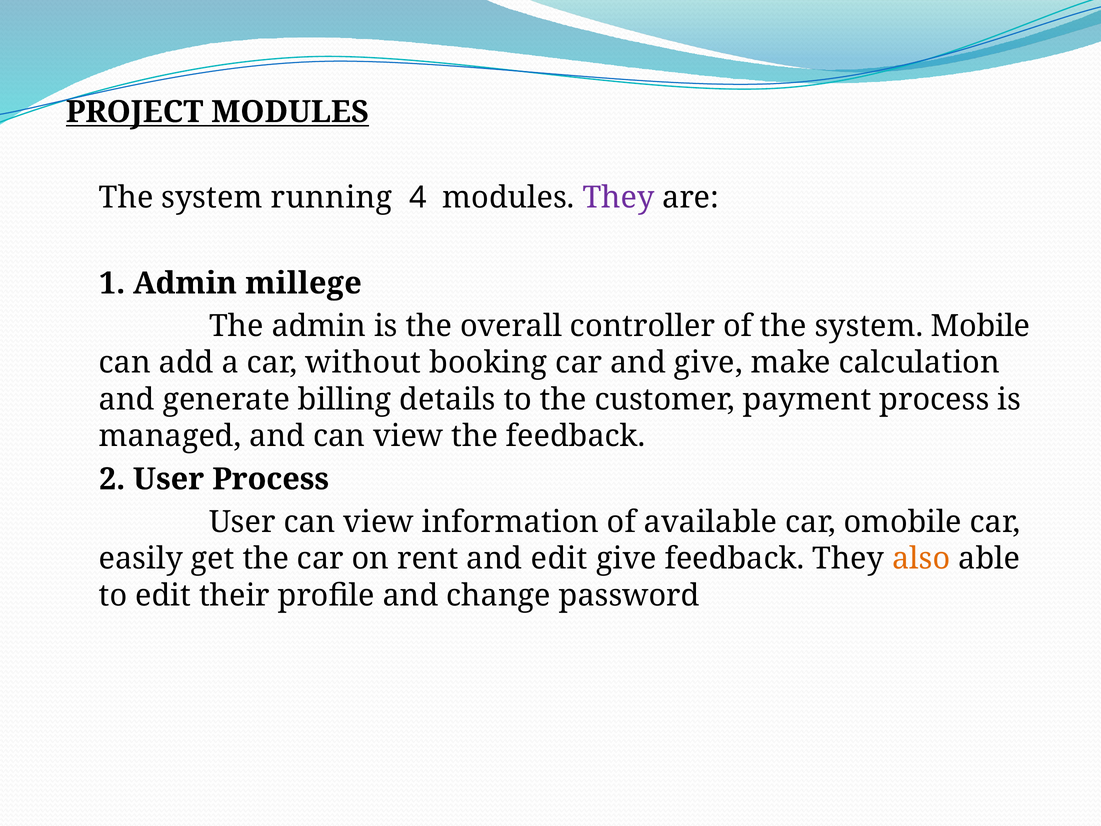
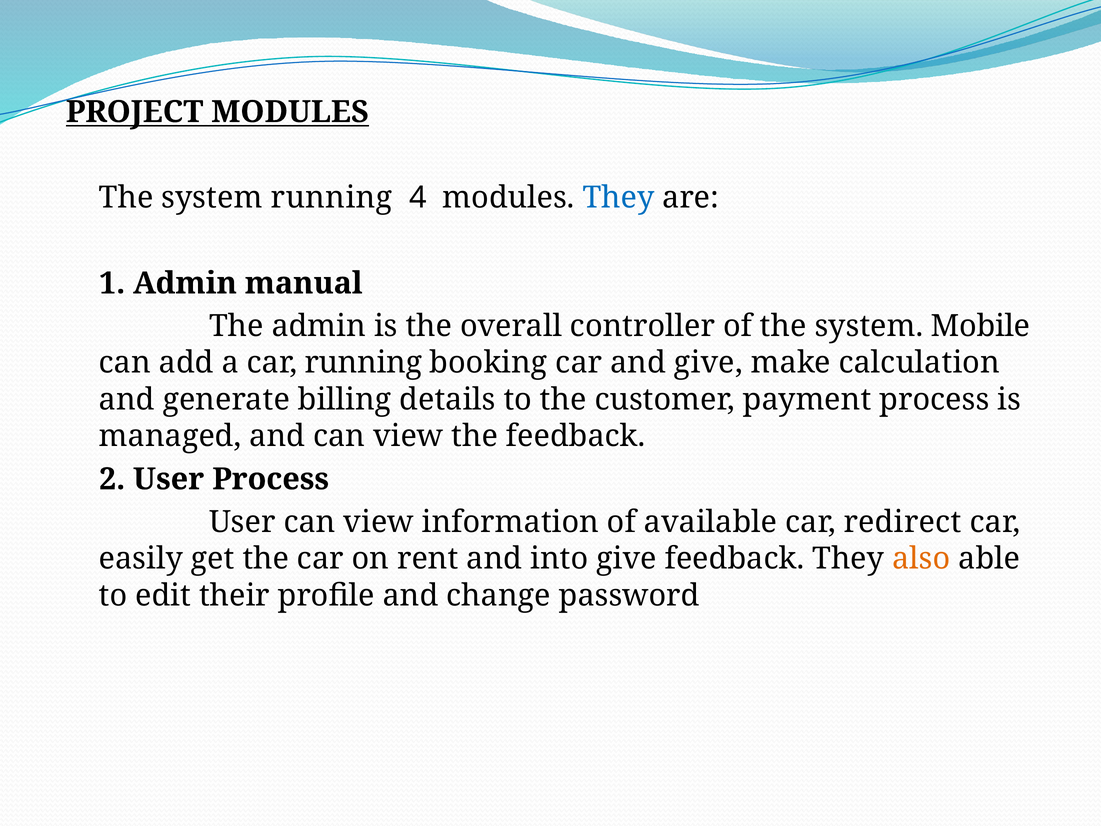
They colour: purple -> blue (618, 198)
millege: millege -> manual (304, 283)
car without: without -> running (363, 363)
omobile: omobile -> redirect (903, 522)
and edit: edit -> into (559, 559)
